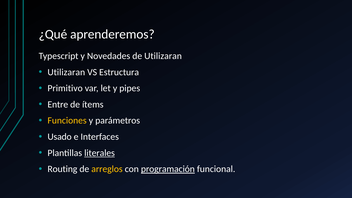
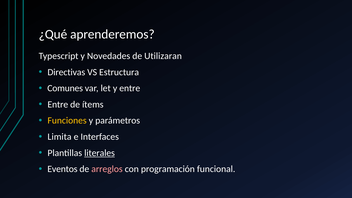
Utilizaran: Utilizaran -> Directivas (66, 72)
Primitivo: Primitivo -> Comunes (65, 88)
y pipes: pipes -> entre (130, 88)
Usado: Usado -> Limita (60, 137)
Routing: Routing -> Eventos (62, 169)
arreglos colour: yellow -> pink (107, 169)
programación underline: present -> none (168, 169)
